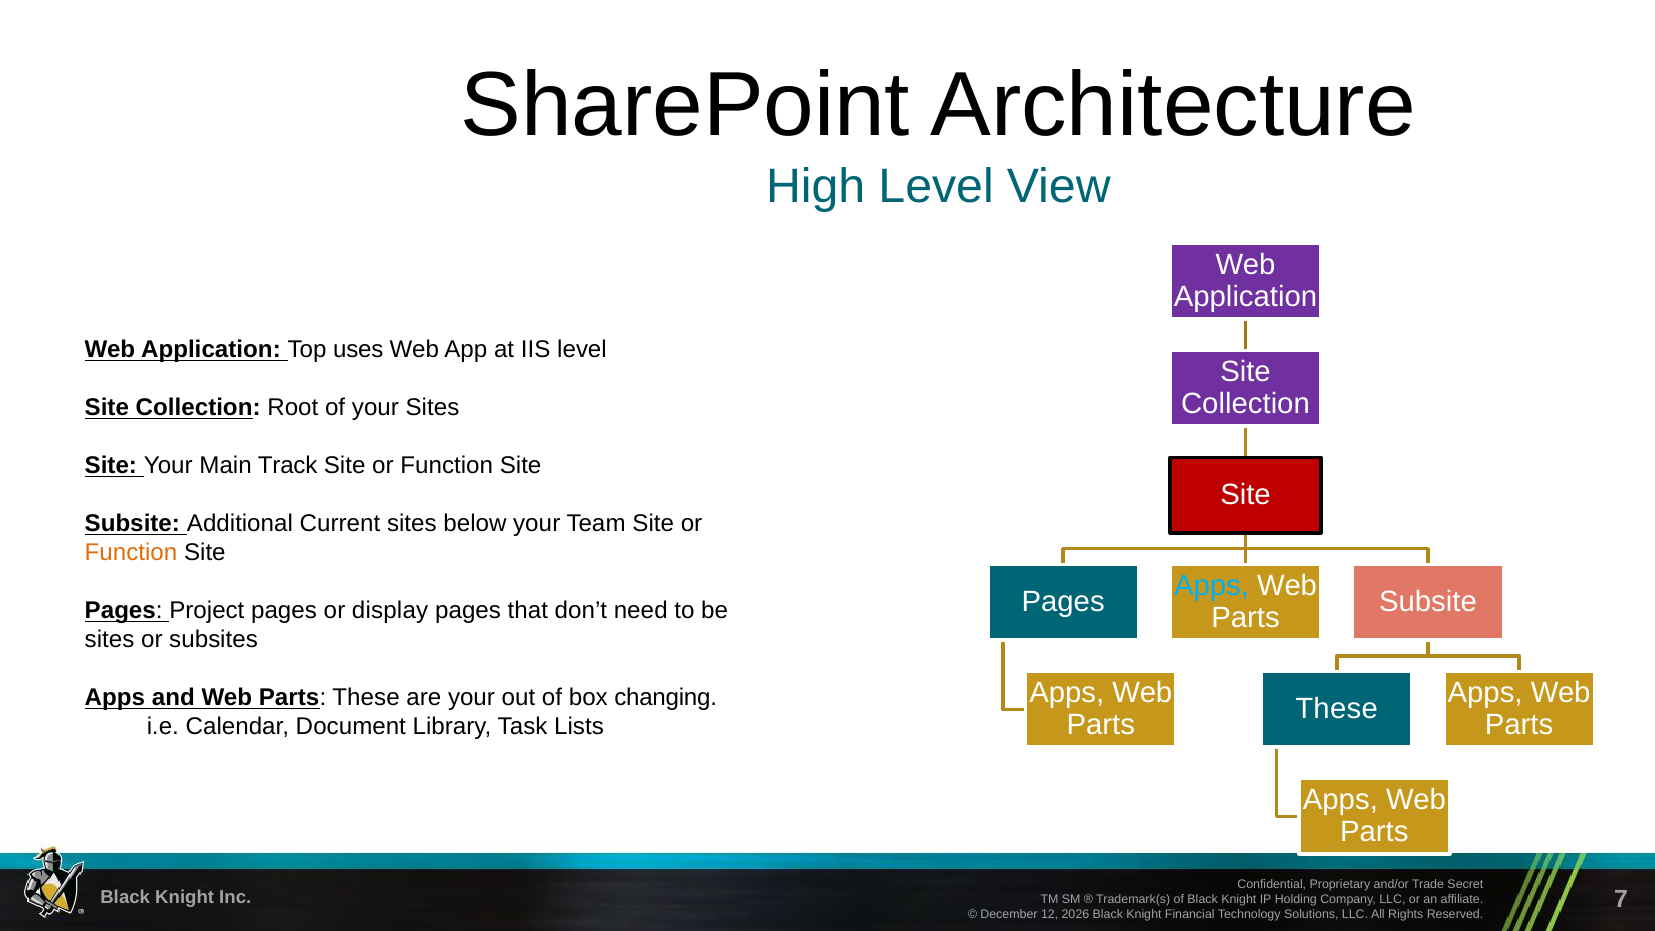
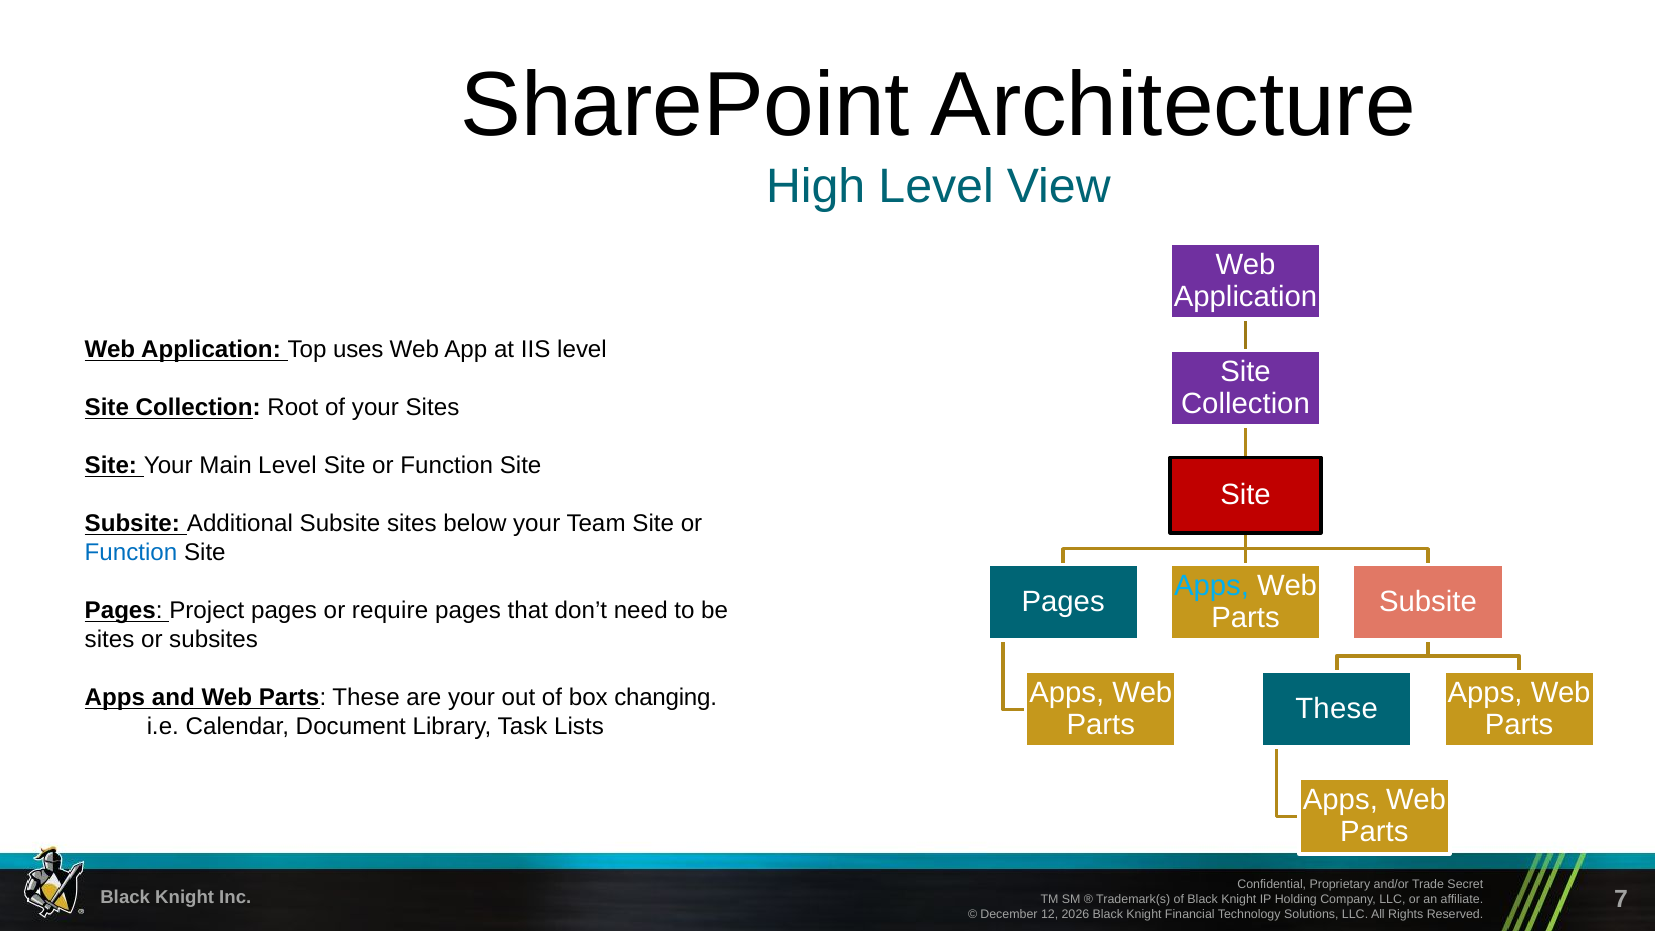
Main Track: Track -> Level (287, 466)
Additional Current: Current -> Subsite (340, 524)
Function colour: orange -> blue (131, 553)
display: display -> require (390, 611)
